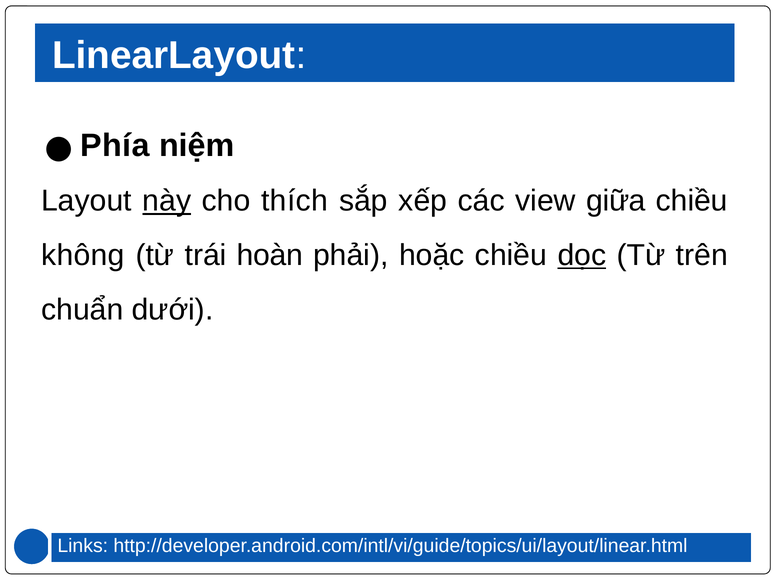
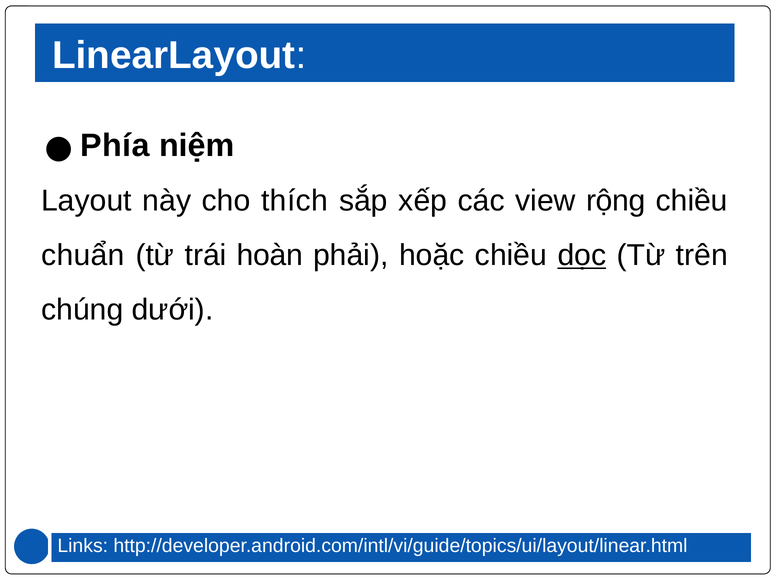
này underline: present -> none (167, 201)
giữa: giữa -> rộng (616, 201)
không: không -> chuẩn (83, 255)
chuẩn: chuẩn -> chúng (82, 310)
